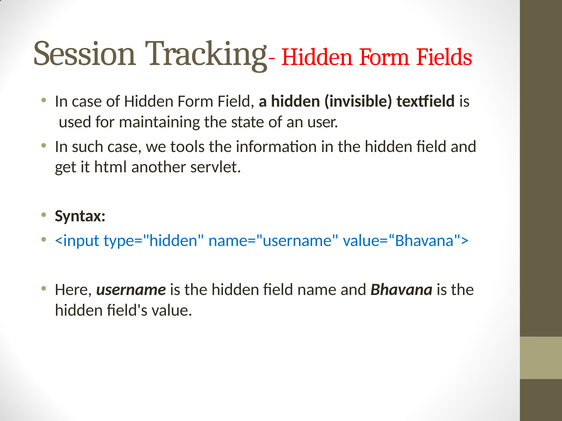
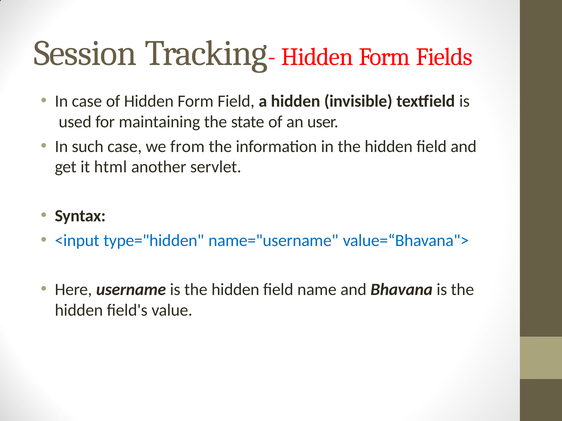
tools: tools -> from (187, 147)
